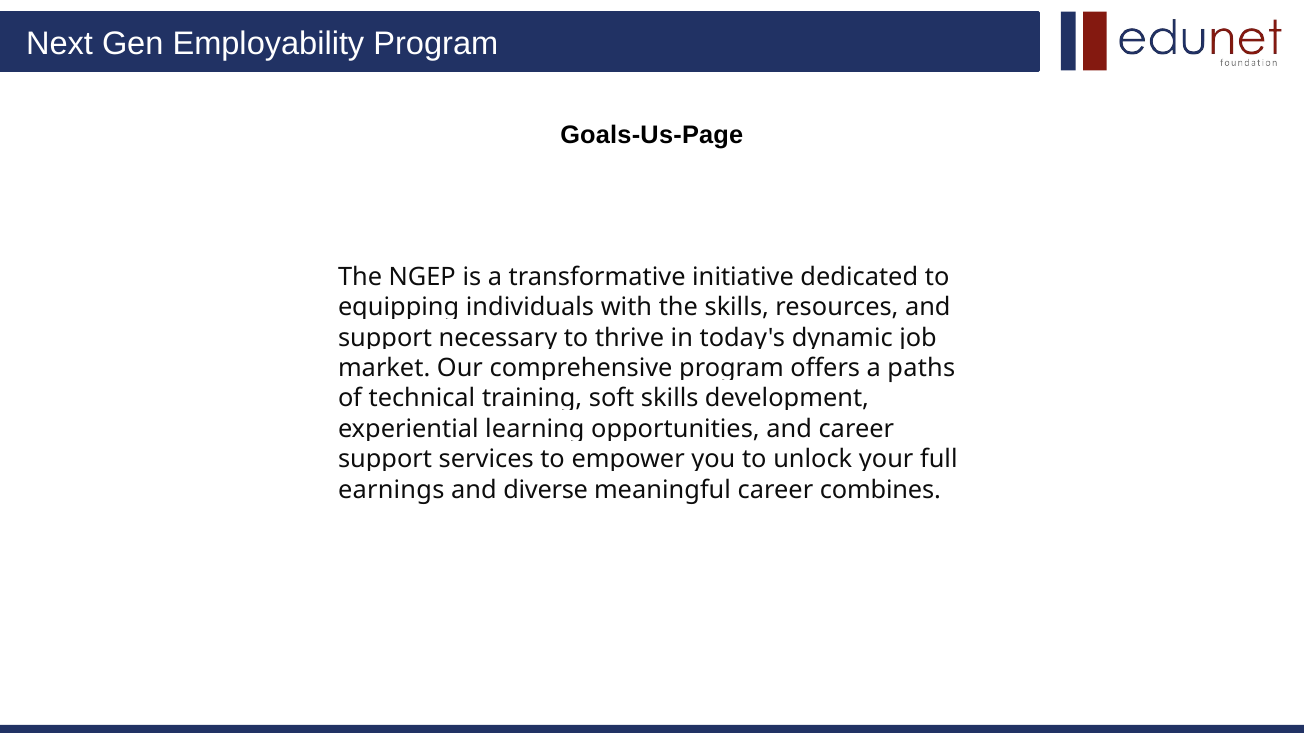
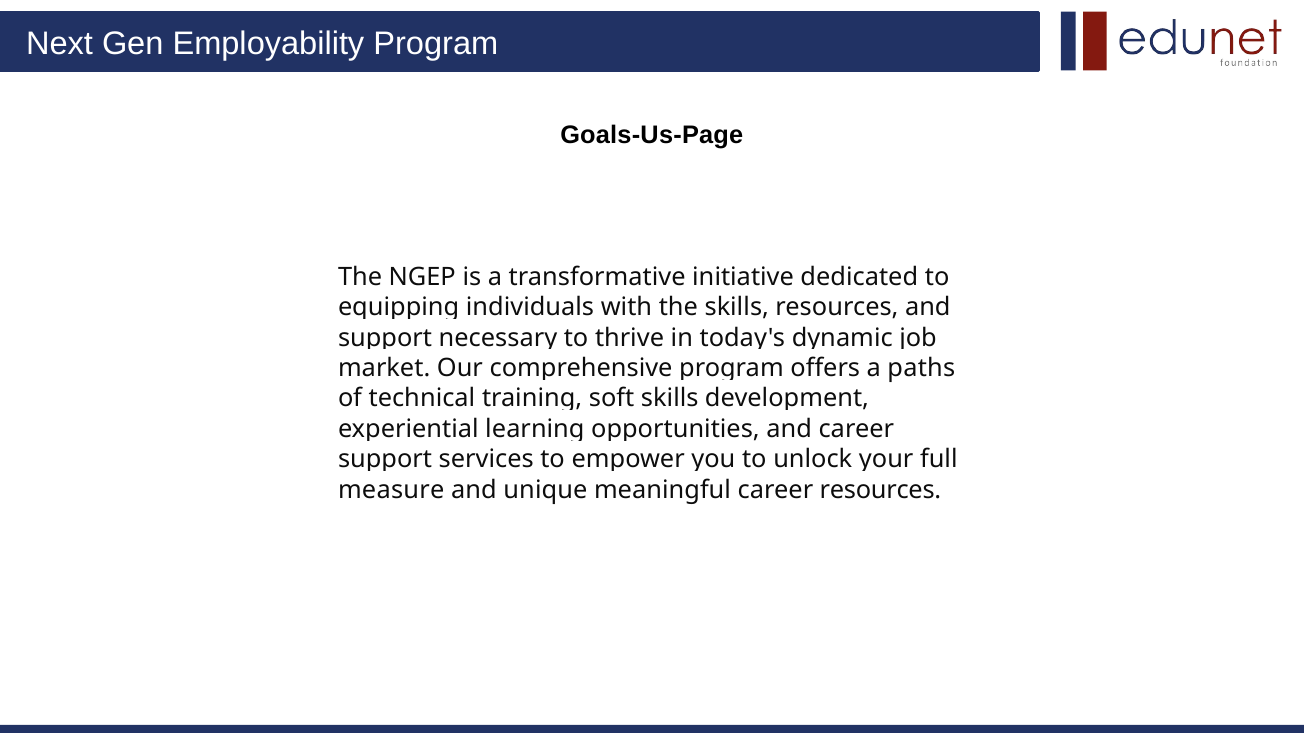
earnings: earnings -> measure (391, 490)
diverse: diverse -> unique (545, 490)
career combines: combines -> resources (880, 490)
